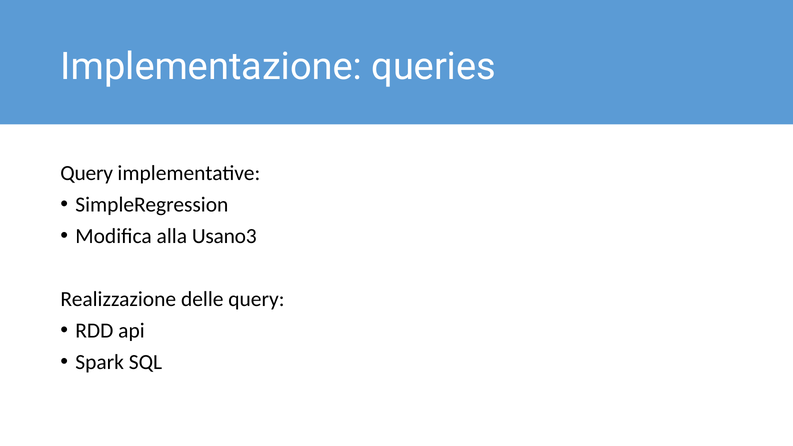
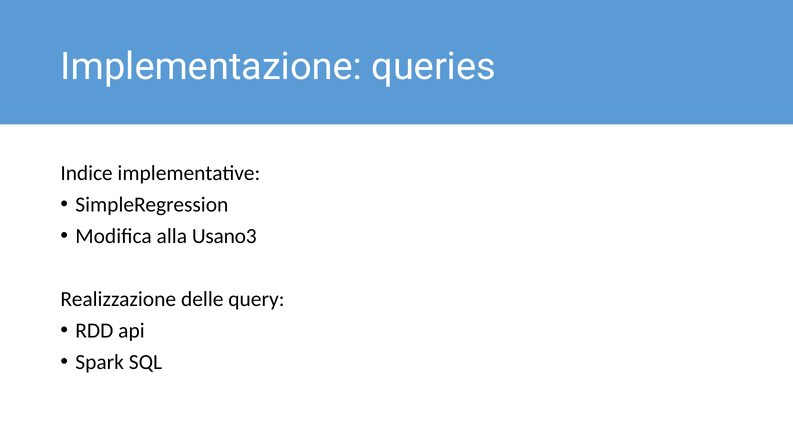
Query: Query -> Indice (87, 173)
